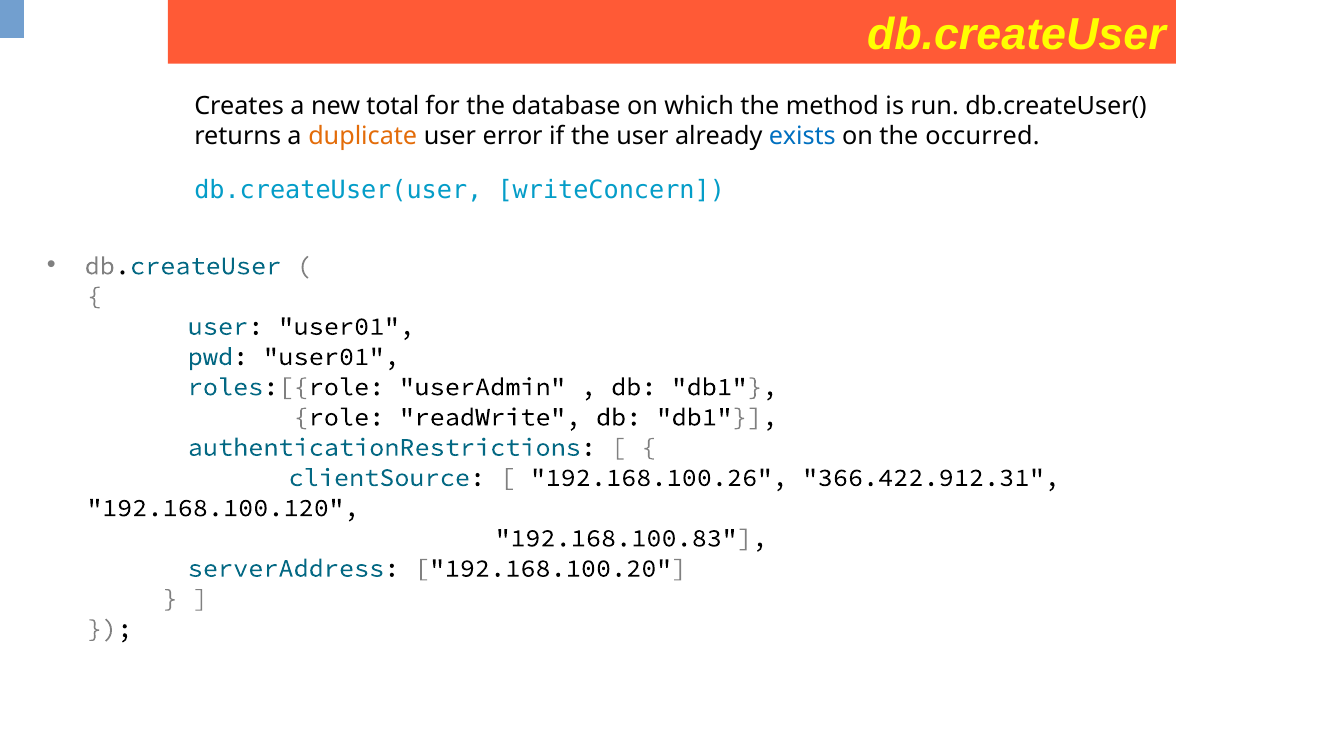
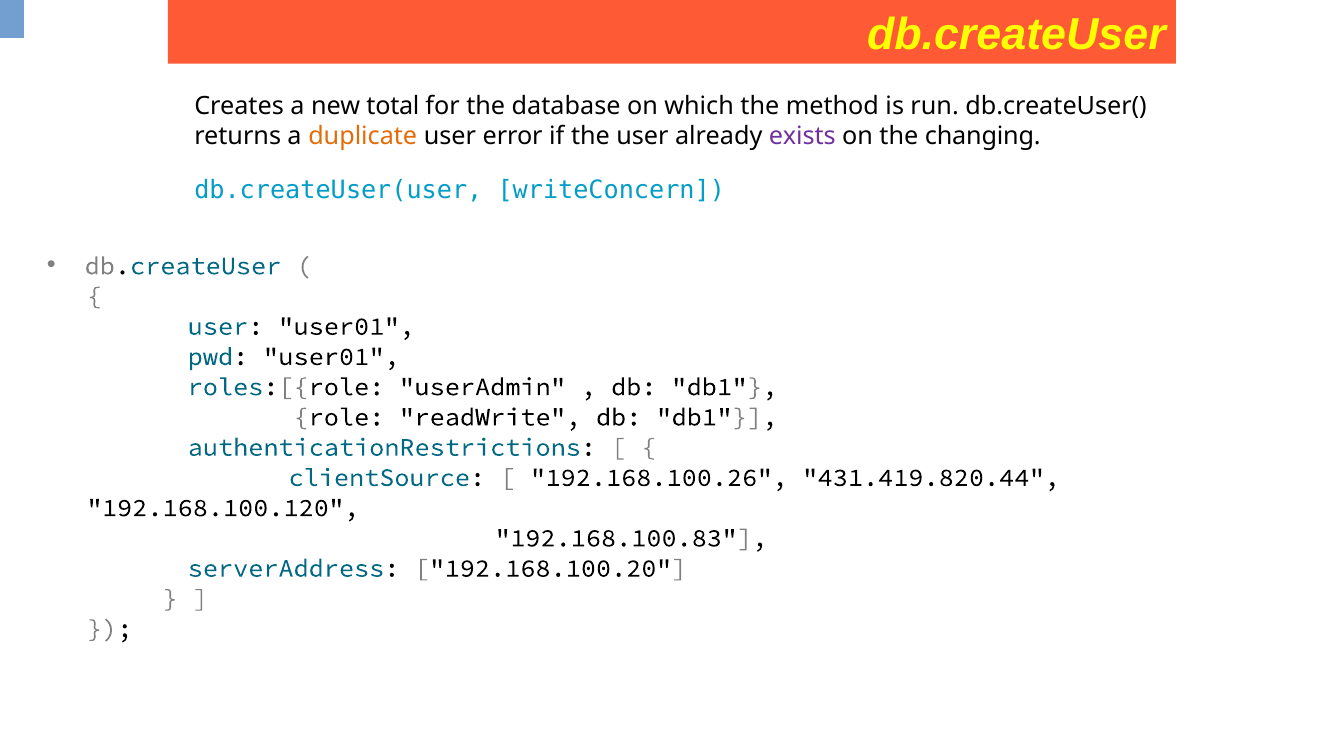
exists colour: blue -> purple (802, 136)
occurred: occurred -> changing (983, 136)
366.422.912.31: 366.422.912.31 -> 431.419.820.44 (931, 478)
